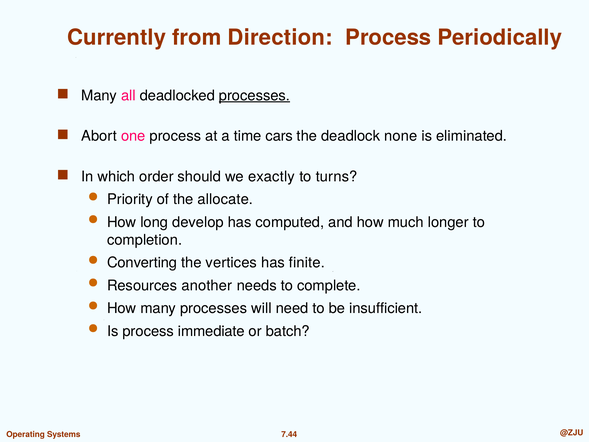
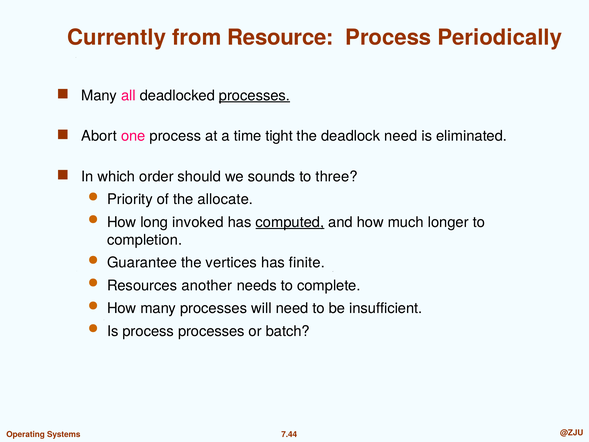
Direction: Direction -> Resource (280, 37)
cars: cars -> tight (279, 136)
deadlock none: none -> need (401, 136)
exactly: exactly -> sounds (272, 176)
turns: turns -> three (337, 176)
develop: develop -> invoked (198, 222)
computed underline: none -> present (290, 222)
Converting: Converting -> Guarantee (142, 263)
process immediate: immediate -> processes (211, 331)
